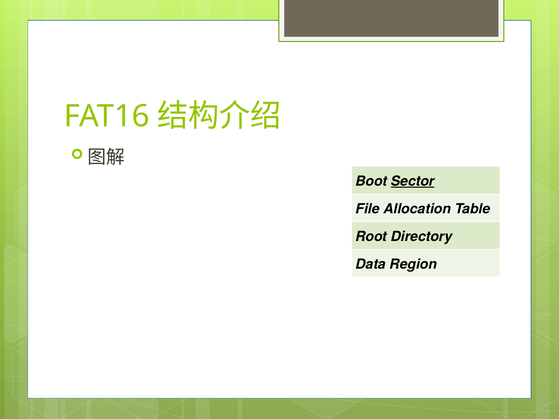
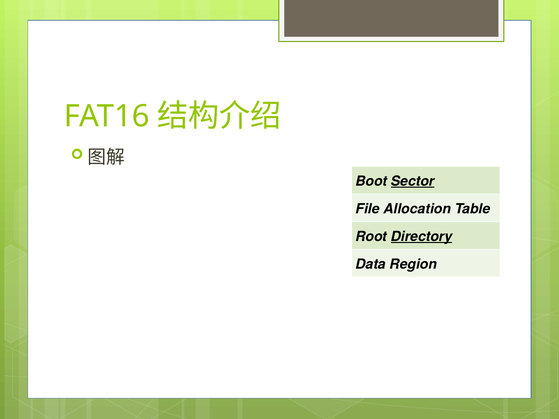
Directory underline: none -> present (422, 237)
